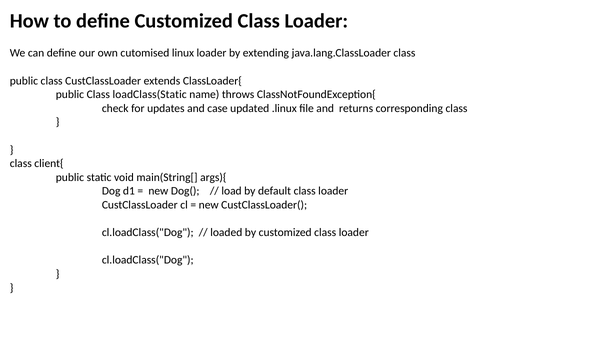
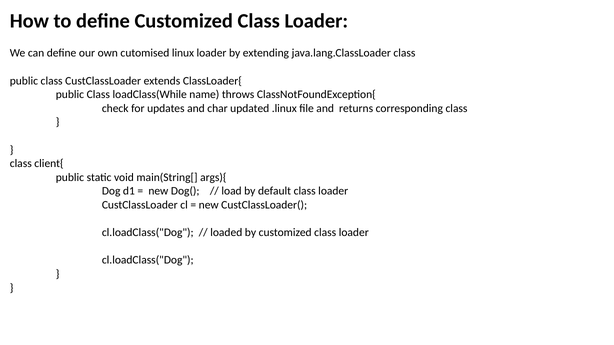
loadClass(Static: loadClass(Static -> loadClass(While (150, 95)
case: case -> char (218, 108)
